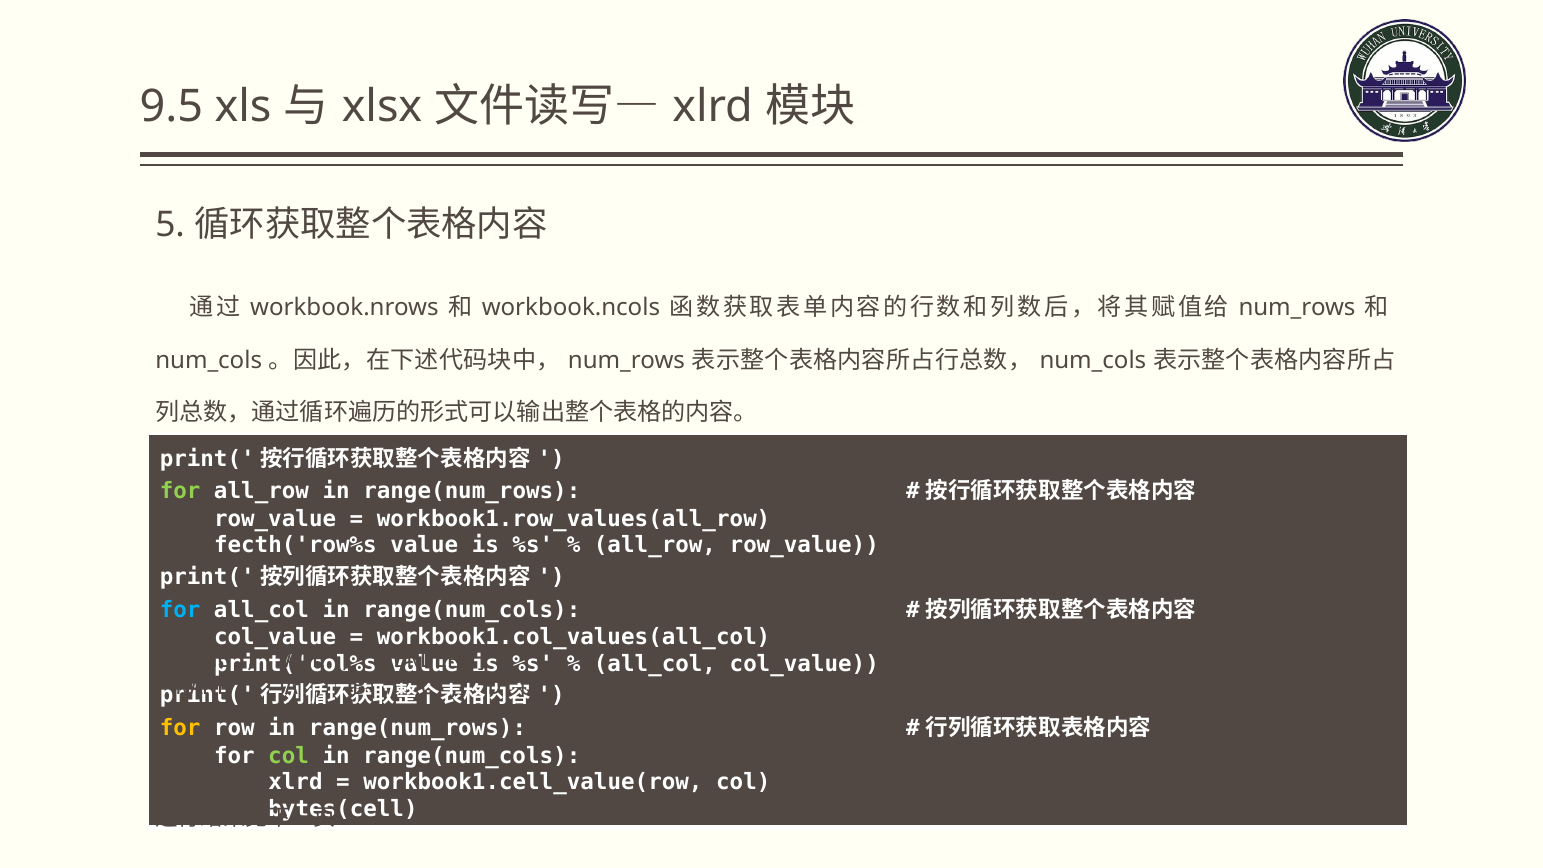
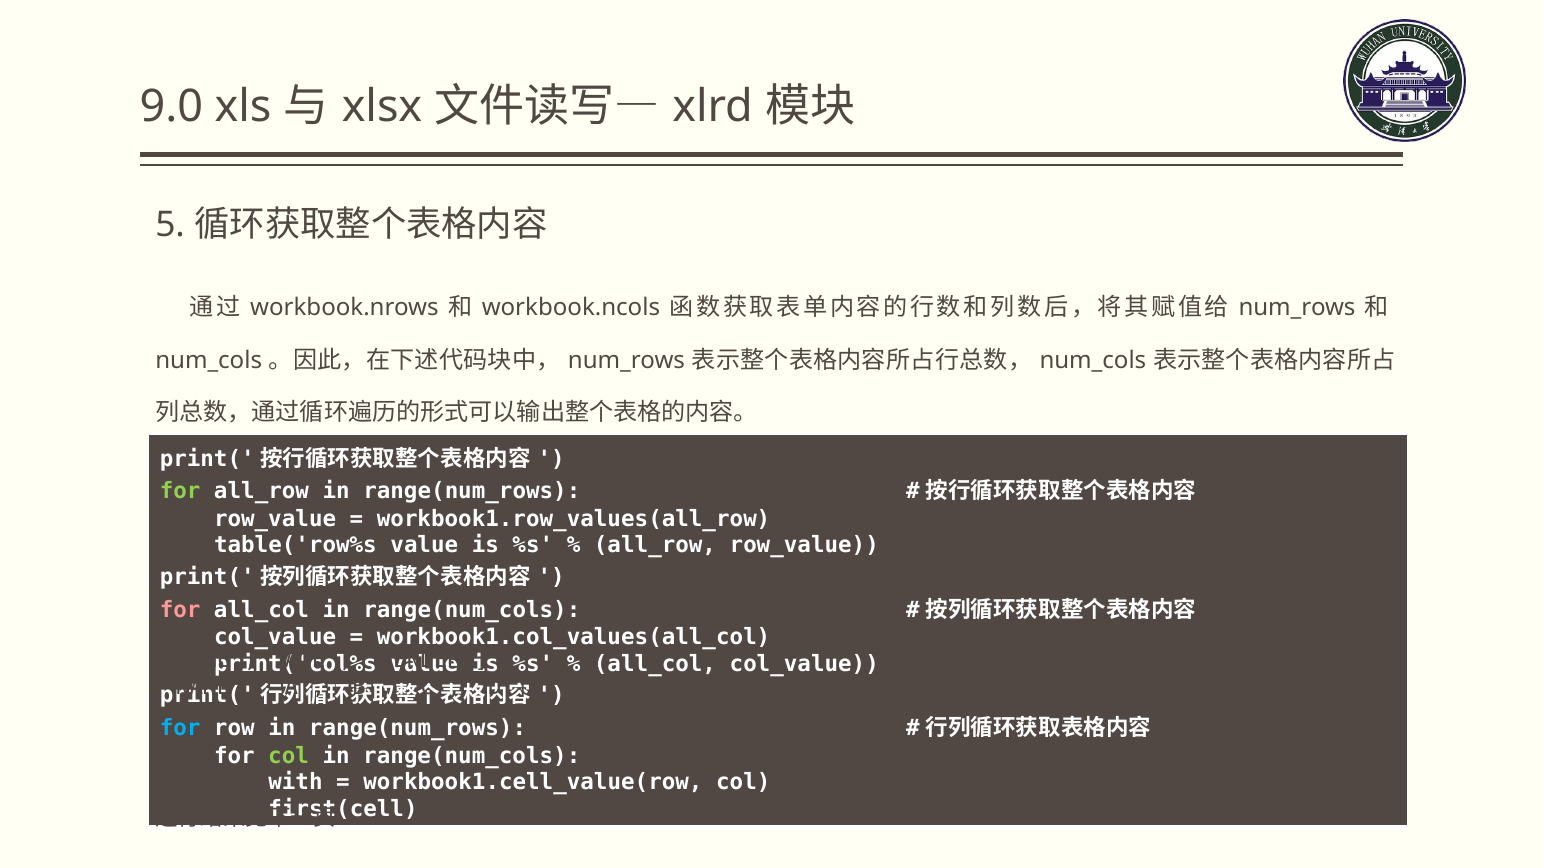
9.5: 9.5 -> 9.0 (171, 106)
fecth('row%s: fecth('row%s -> table('row%s (295, 545)
for colour: light blue -> pink (180, 610)
for colour: yellow -> light blue (180, 728)
xlrd: xlrd -> with (295, 782)
bytes(cell: bytes(cell -> first(cell (343, 809)
